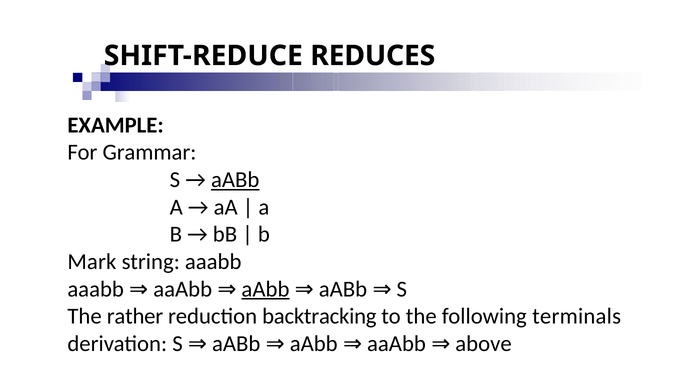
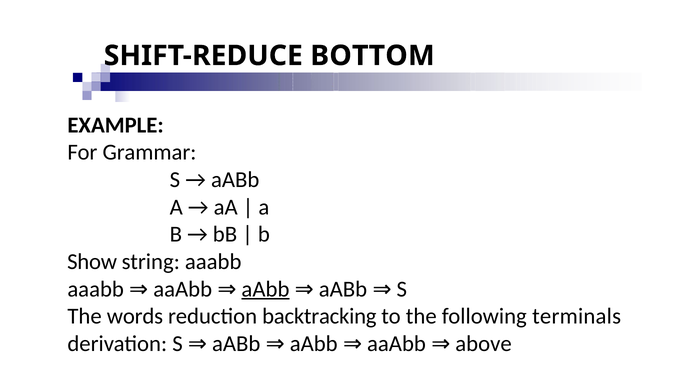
REDUCES: REDUCES -> BOTTOM (373, 56)
aABb underline: present -> none (235, 180)
Mark: Mark -> Show (92, 261)
rather: rather -> words (135, 316)
